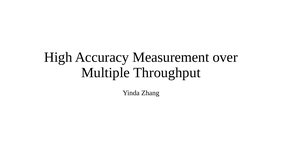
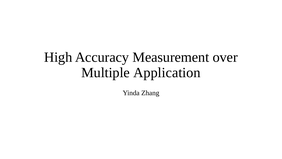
Throughput: Throughput -> Application (167, 72)
